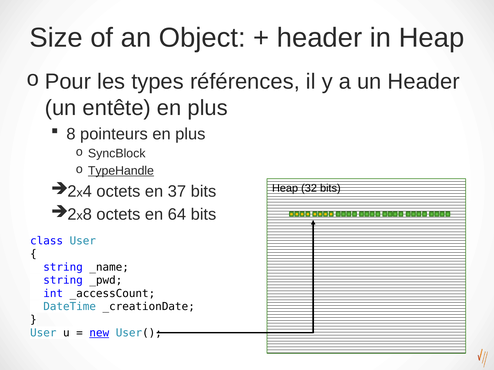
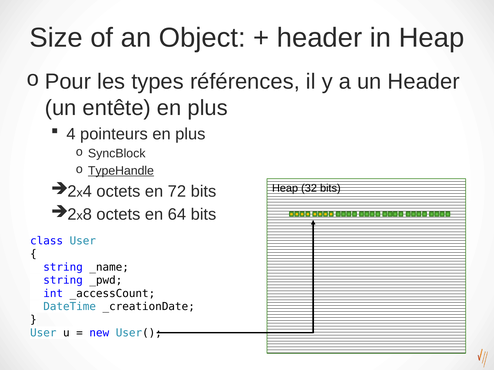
8: 8 -> 4 (71, 134)
37: 37 -> 72 (177, 192)
new underline: present -> none (99, 333)
